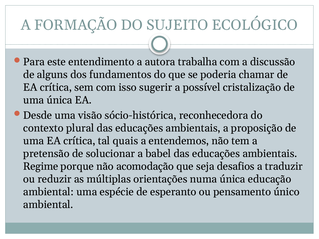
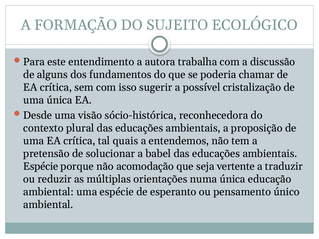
Regime: Regime -> Espécie (41, 166)
desafios: desafios -> vertente (236, 166)
